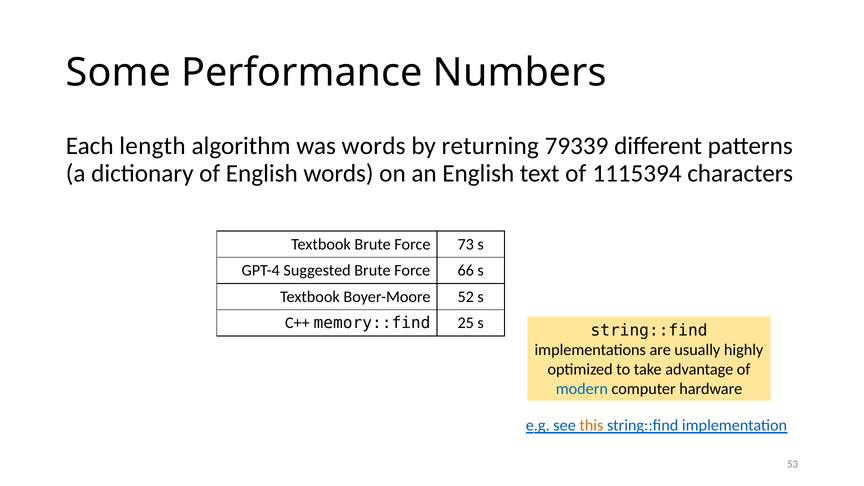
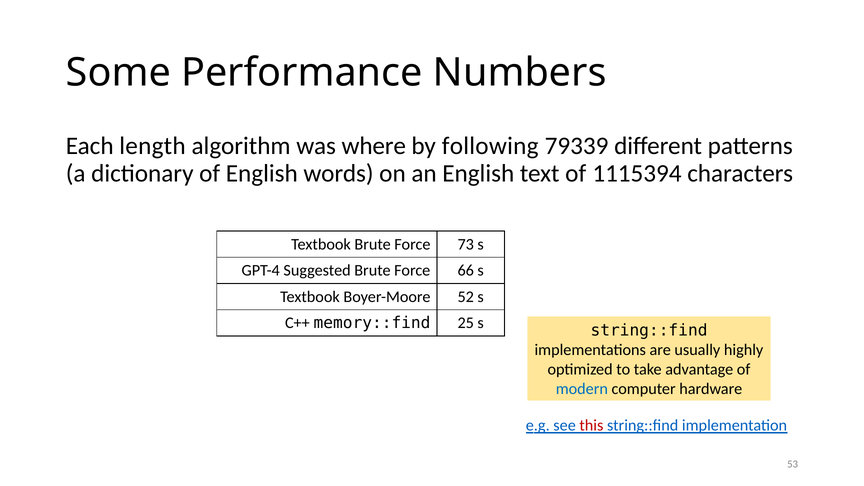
was words: words -> where (374, 146)
returning: returning -> following (490, 146)
this colour: orange -> red (591, 426)
